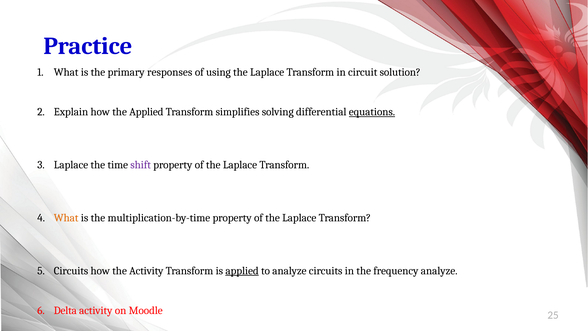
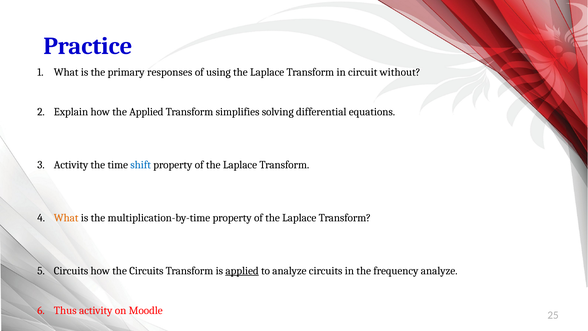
solution: solution -> without (400, 72)
equations underline: present -> none (372, 112)
Laplace: Laplace -> Activity (71, 165)
shift colour: purple -> blue (141, 165)
the Activity: Activity -> Circuits (146, 271)
Delta: Delta -> Thus (65, 310)
